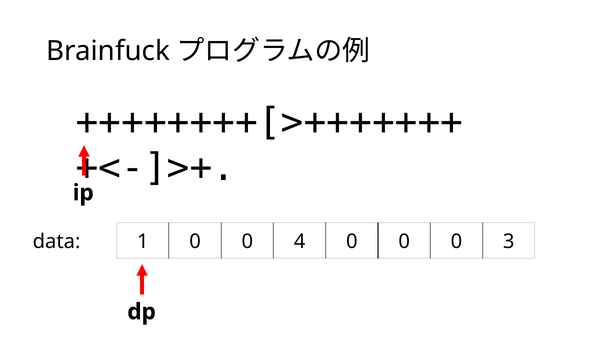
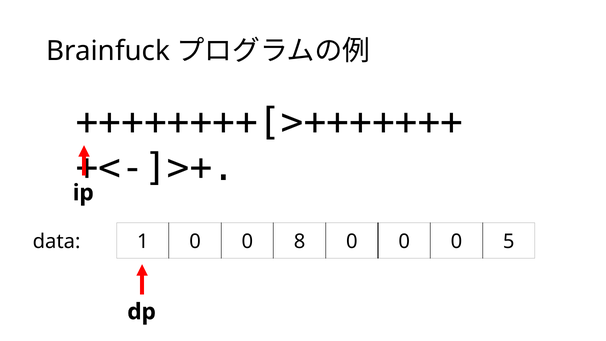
4: 4 -> 8 (300, 242)
3: 3 -> 5 (509, 242)
